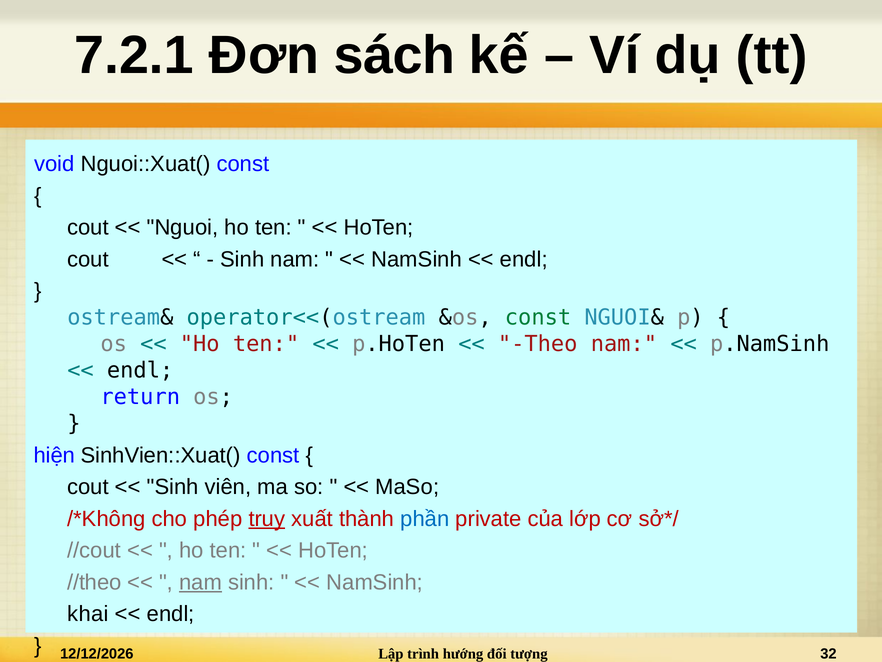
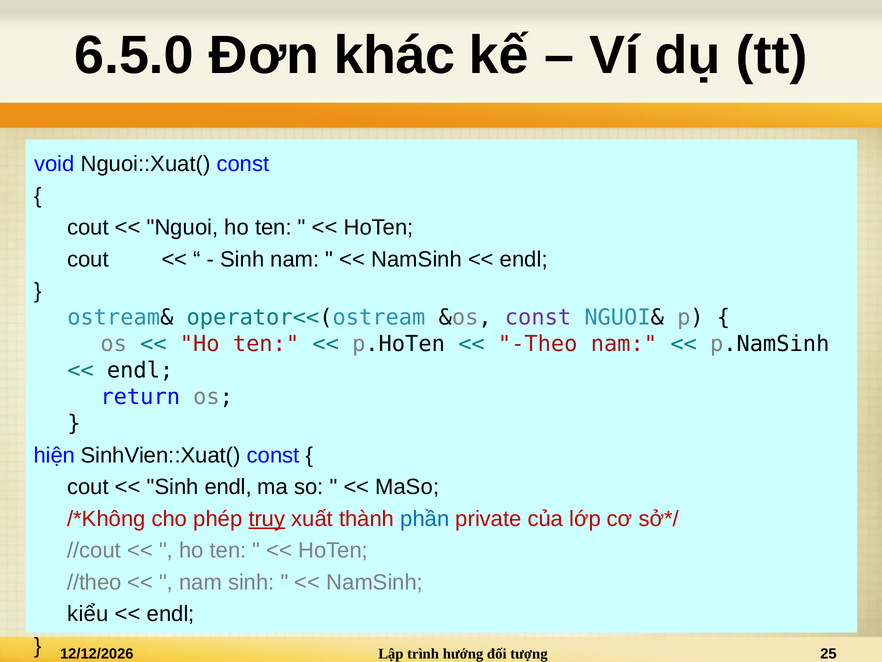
7.2.1: 7.2.1 -> 6.5.0 (134, 55)
sách: sách -> khác (394, 55)
const colour: green -> purple (538, 317)
Sinh viên: viên -> endl (228, 487)
nam underline: present -> none (201, 582)
khai: khai -> kiểu (88, 614)
32: 32 -> 25 (828, 654)
